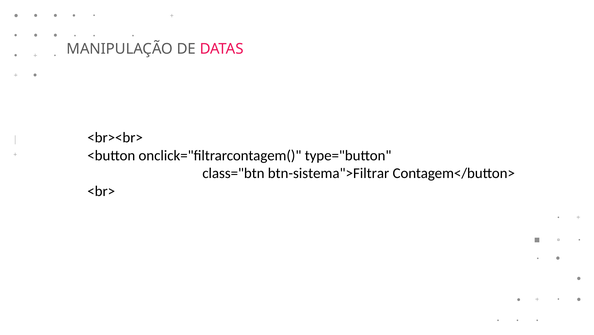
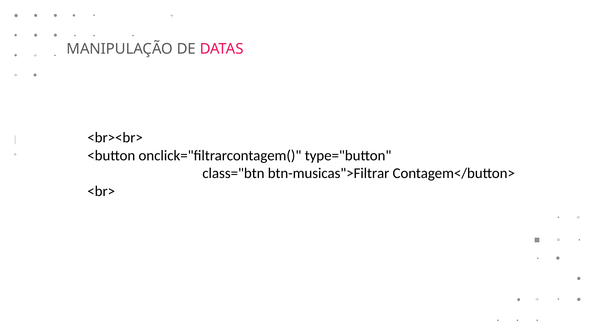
btn-sistema">Filtrar: btn-sistema">Filtrar -> btn-musicas">Filtrar (329, 173)
